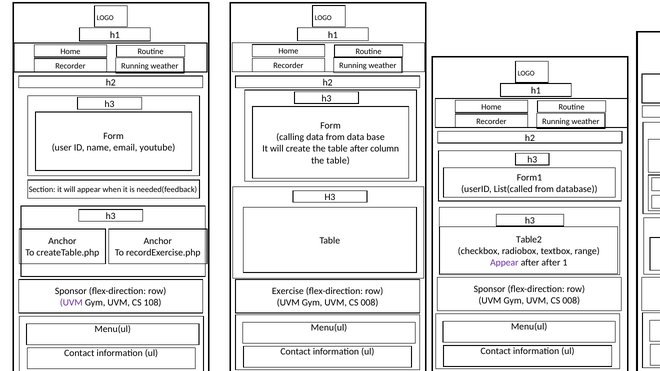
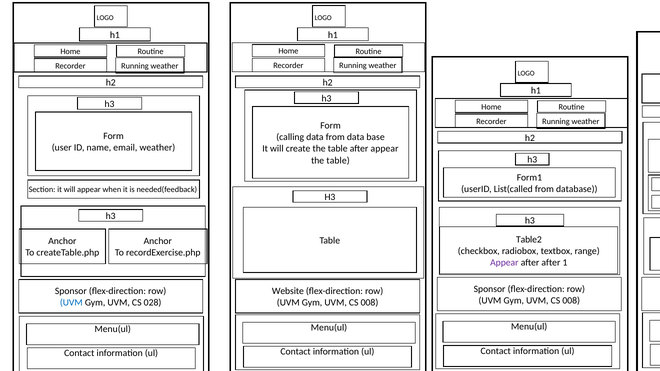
email youtube: youtube -> weather (157, 148)
after column: column -> appear (385, 149)
Exercise: Exercise -> Website (288, 291)
UVM colour: purple -> blue (71, 303)
108: 108 -> 028 (153, 303)
